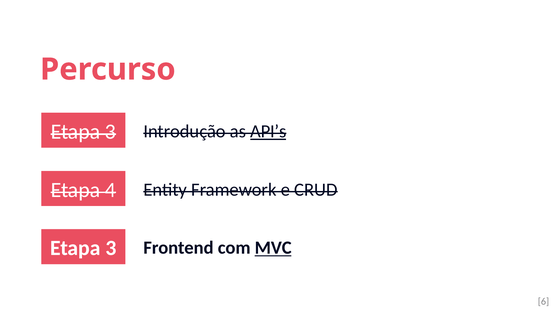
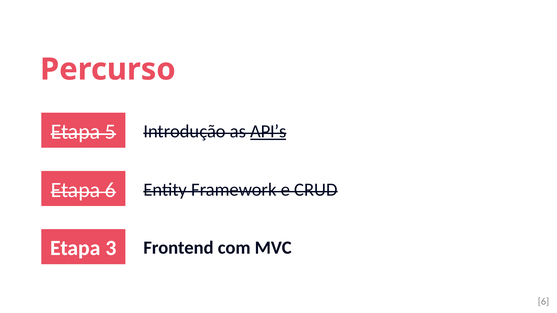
3: 3 -> 5 (110, 132)
Etapa 4: 4 -> 6 (110, 190)
MVC underline: present -> none (273, 248)
